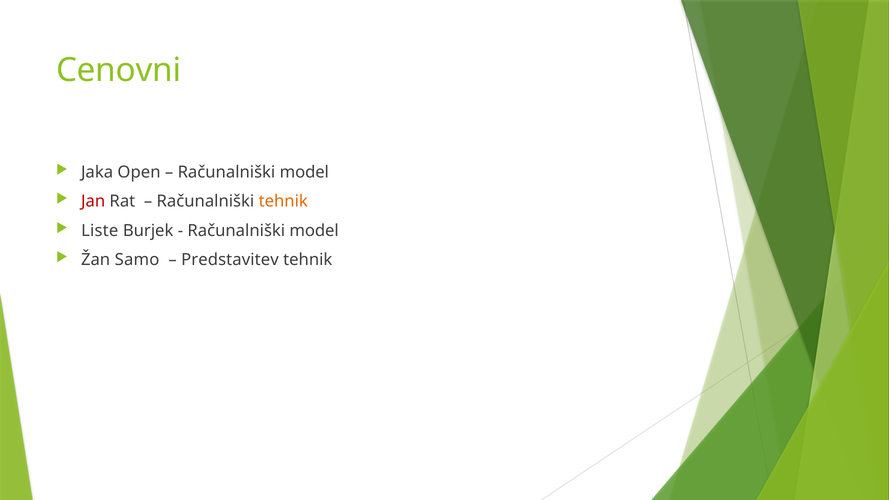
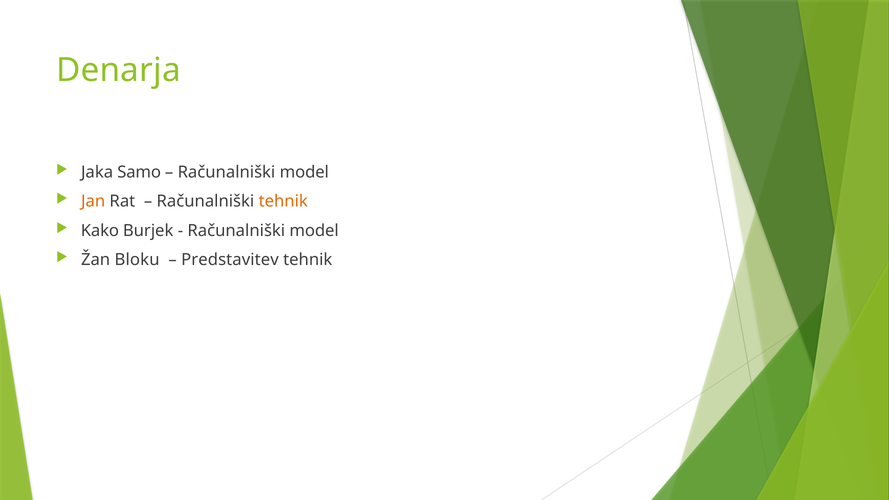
Cenovni: Cenovni -> Denarja (118, 70)
Open: Open -> Samo (139, 172)
Jan colour: red -> orange (93, 201)
Liste: Liste -> Kako (100, 231)
Samo: Samo -> Bloku (137, 260)
